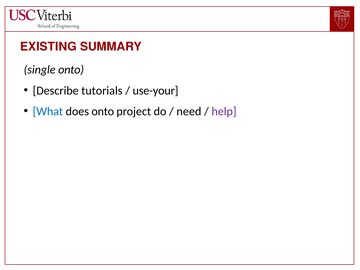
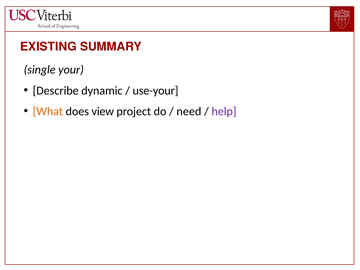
single onto: onto -> your (71, 70)
tutorials: tutorials -> dynamic (102, 91)
What colour: blue -> orange (48, 111)
does onto: onto -> view (103, 111)
